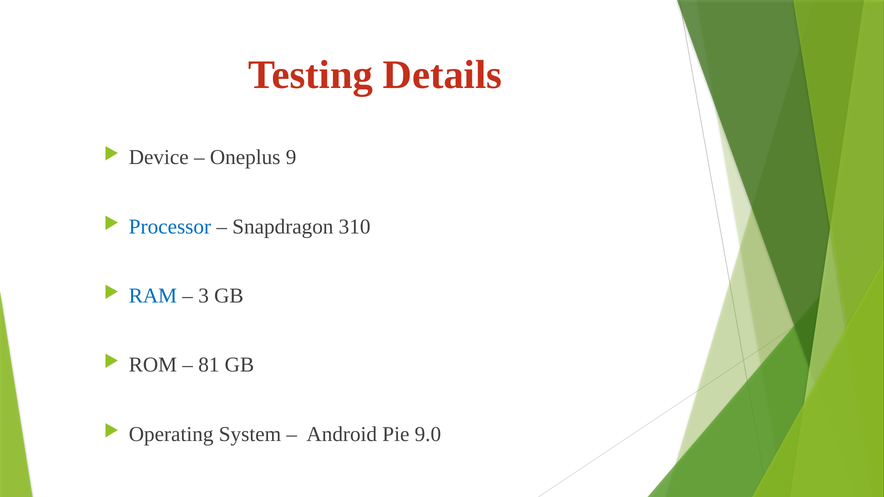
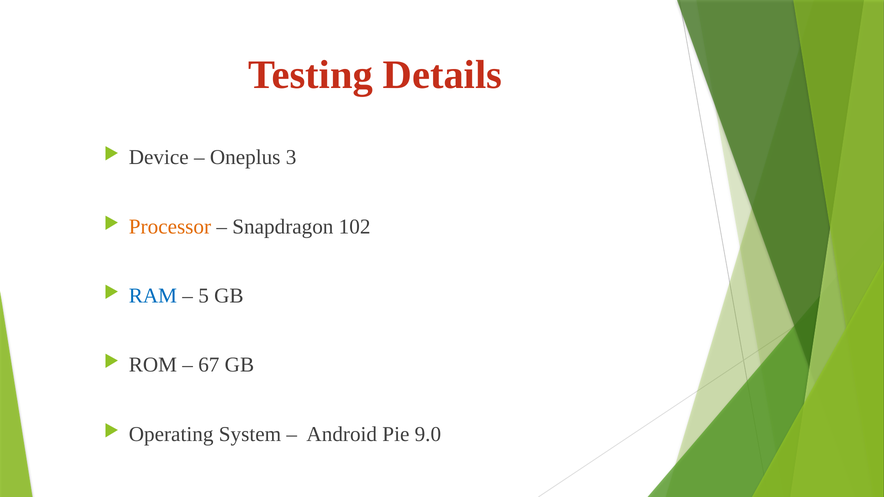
9: 9 -> 3 (291, 157)
Processor colour: blue -> orange (170, 227)
310: 310 -> 102 (355, 227)
3: 3 -> 5 (204, 296)
81: 81 -> 67 (209, 365)
